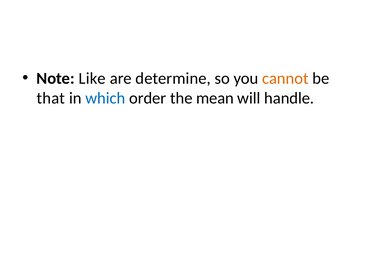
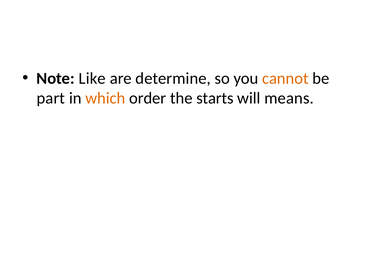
that: that -> part (51, 98)
which colour: blue -> orange (105, 98)
mean: mean -> starts (215, 98)
handle: handle -> means (289, 98)
